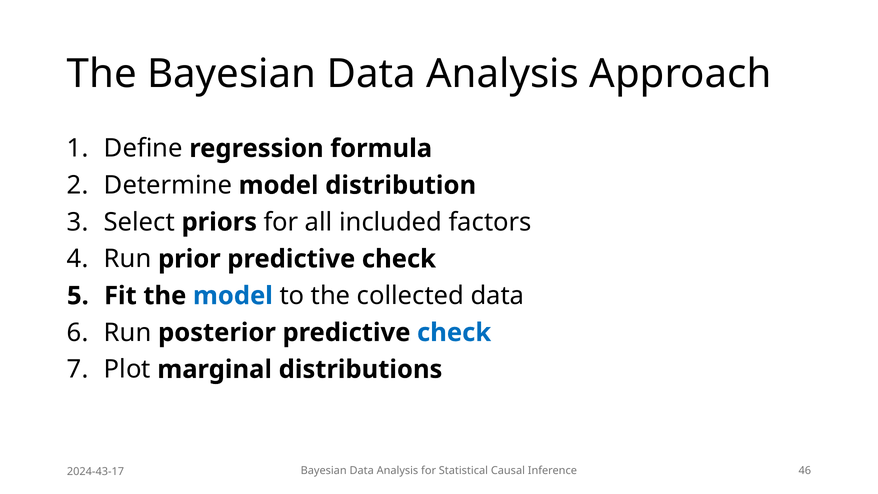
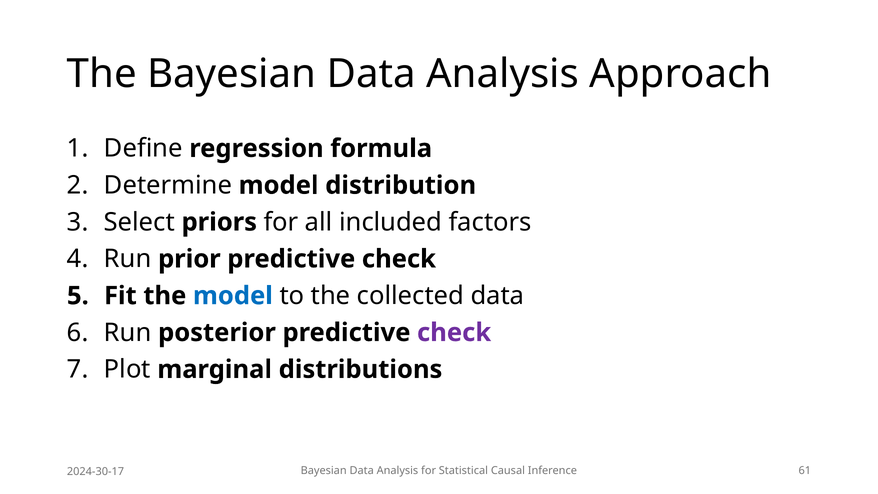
check colour: blue -> purple (454, 333)
46: 46 -> 61 (805, 471)
2024-43-17: 2024-43-17 -> 2024-30-17 (96, 472)
